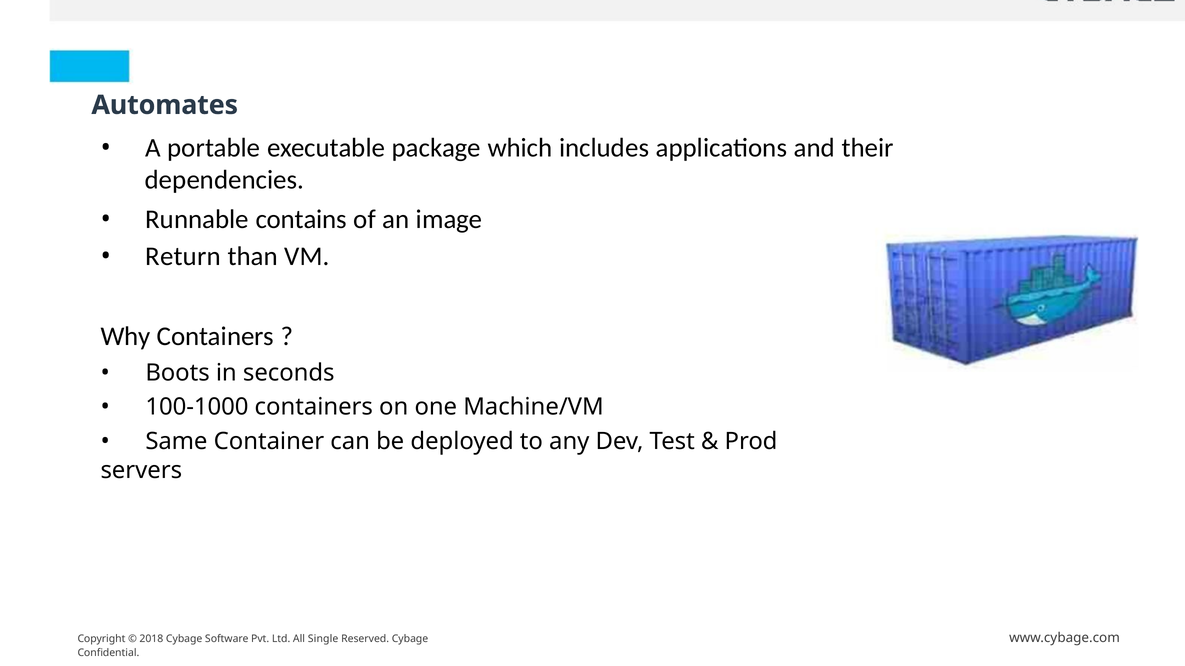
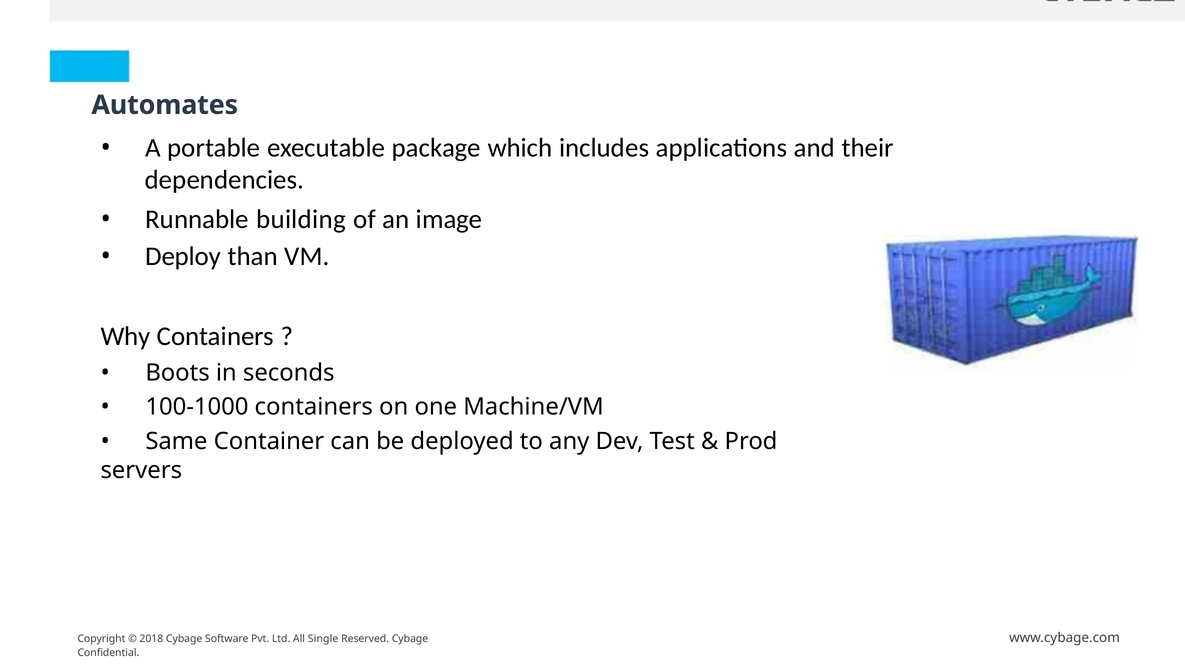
contains: contains -> building (301, 219)
Return: Return -> Deploy (183, 256)
